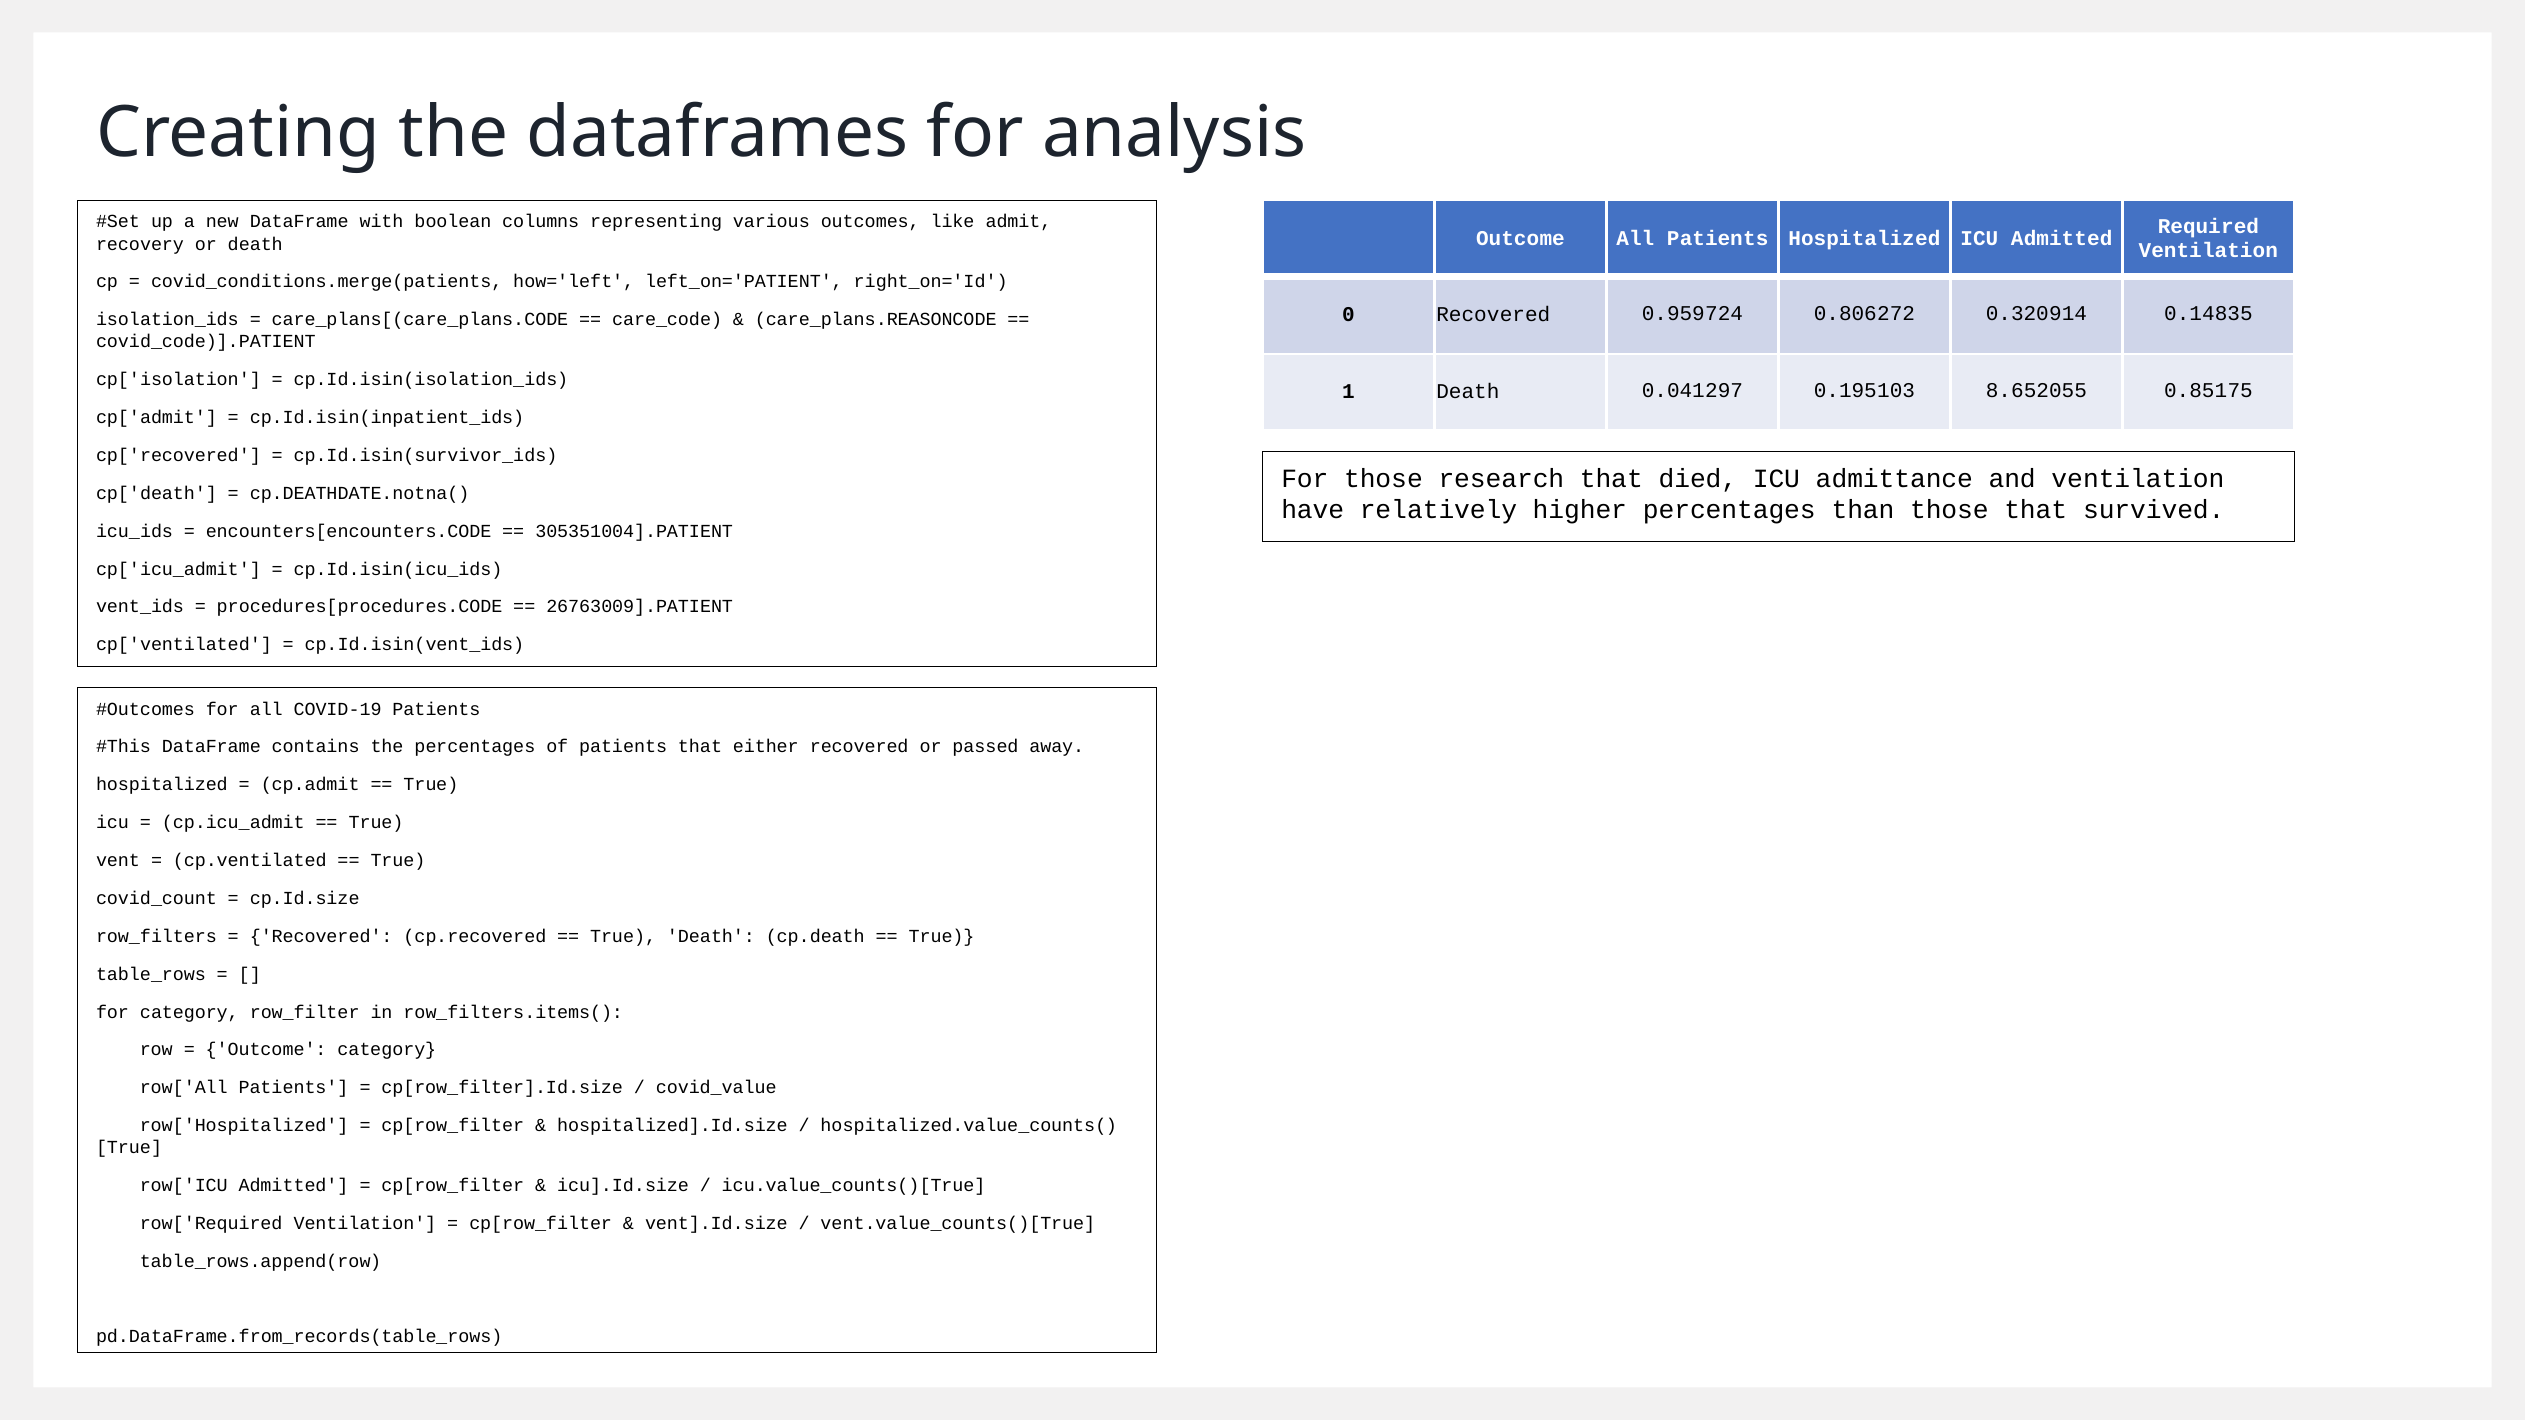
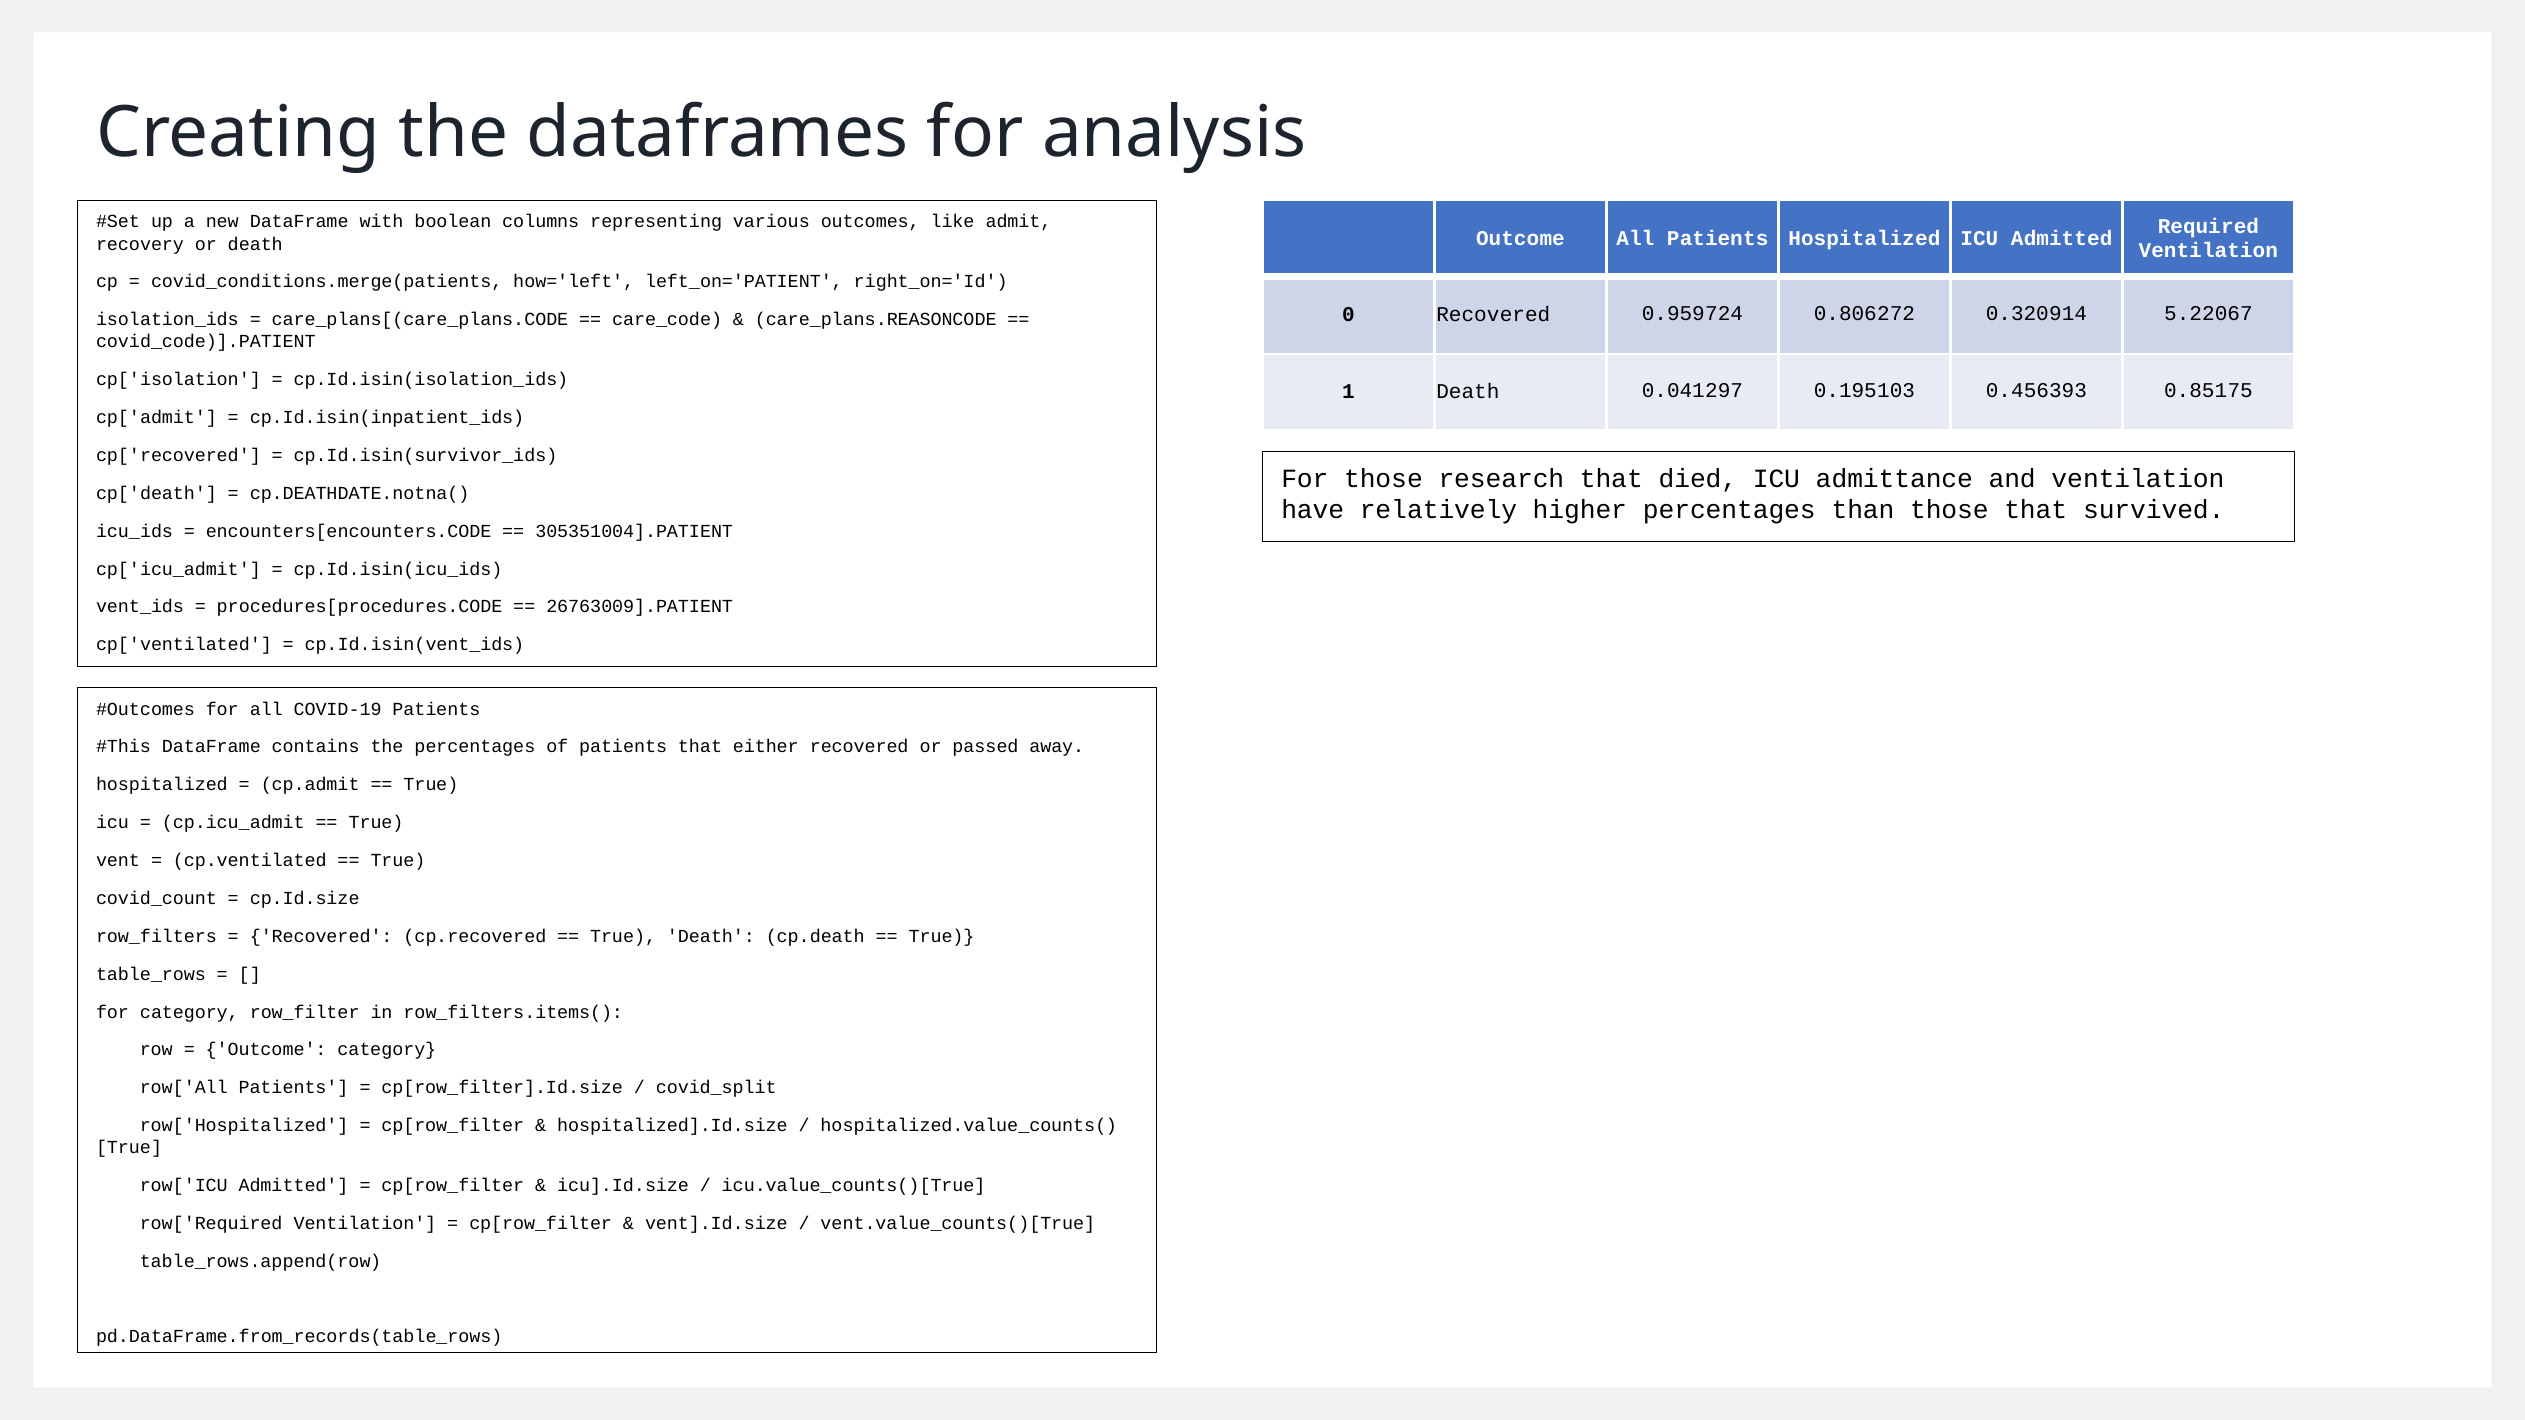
0.14835: 0.14835 -> 5.22067 (2208, 314)
8.652055: 8.652055 -> 0.456393 (2036, 391)
covid_value: covid_value -> covid_split (716, 1088)
